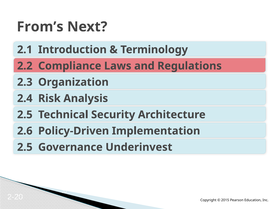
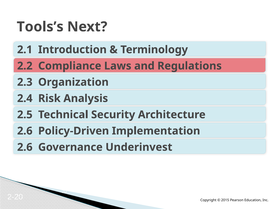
From’s: From’s -> Tools’s (40, 27)
2.5: 2.5 -> 2.6 (25, 147)
